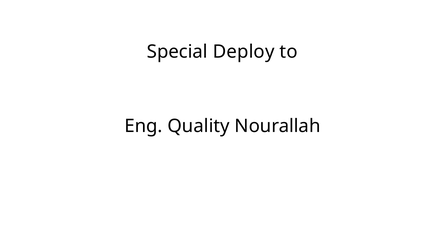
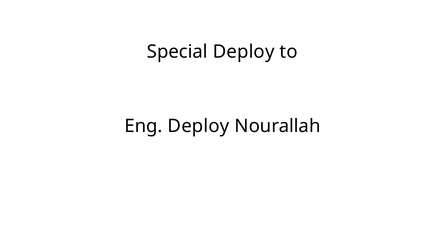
Eng Quality: Quality -> Deploy (199, 126)
